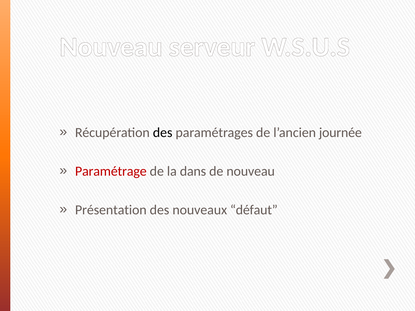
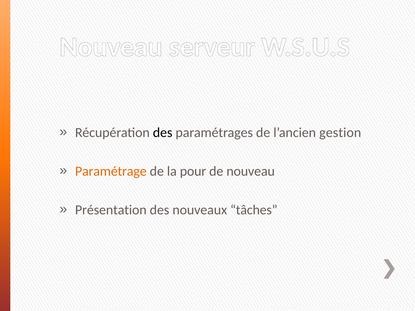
journée: journée -> gestion (340, 133)
Paramétrage colour: red -> orange (111, 171)
dans: dans -> pour (193, 171)
défaut: défaut -> tâches (254, 210)
